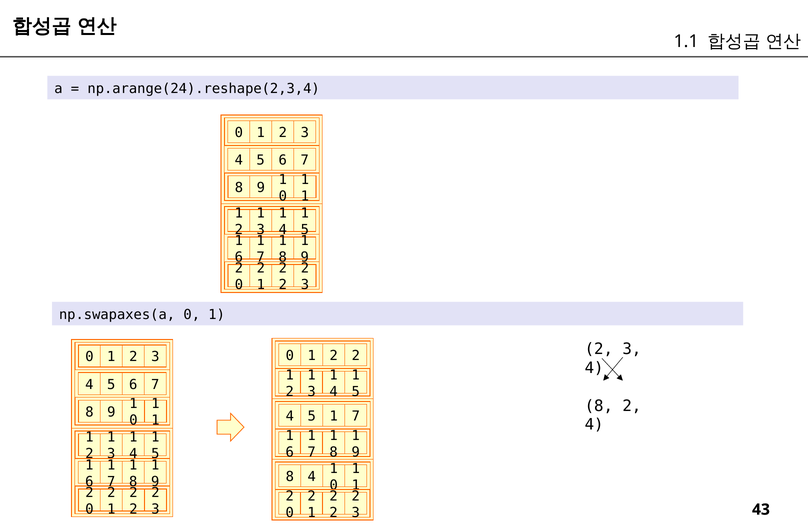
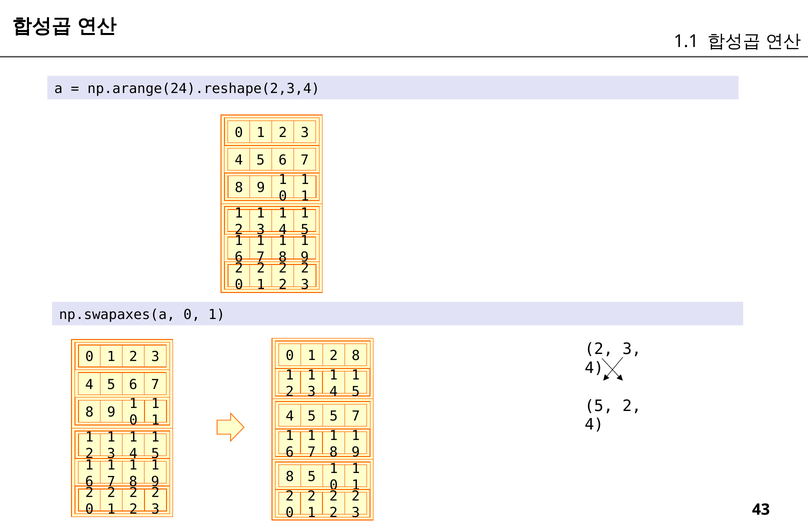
0 1 2 2: 2 -> 8 (356, 356)
8: 8 -> 5 (599, 406)
4 5 1: 1 -> 5 (334, 416)
8 4: 4 -> 5 (312, 477)
